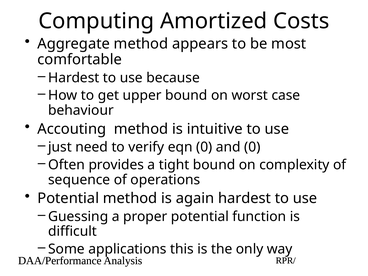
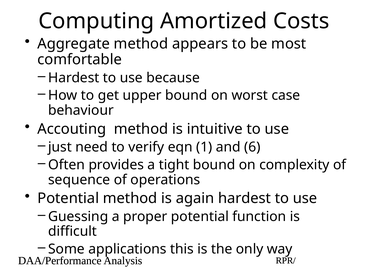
eqn 0: 0 -> 1 (204, 147)
and 0: 0 -> 6 (252, 147)
